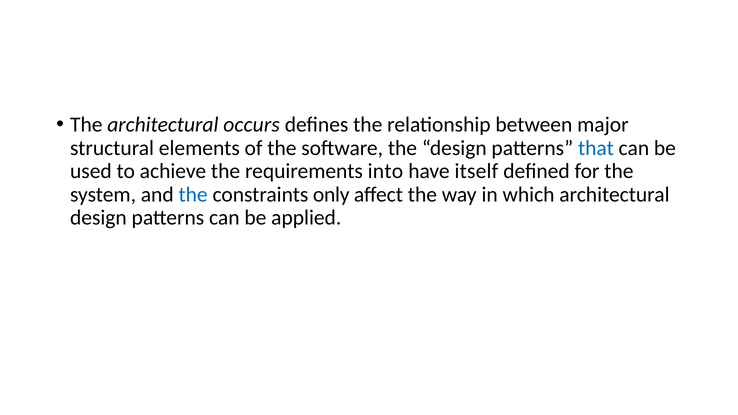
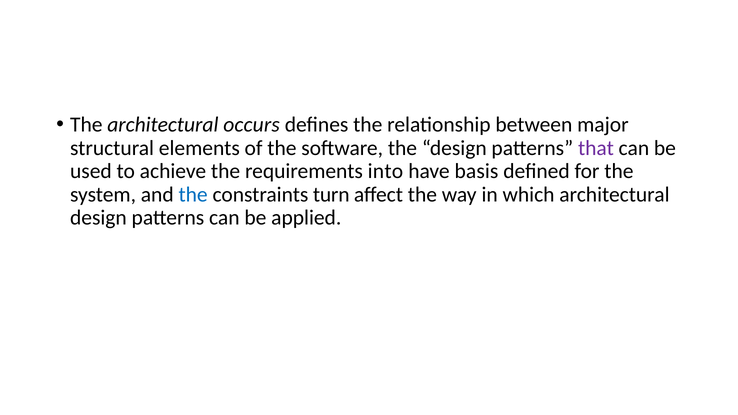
that colour: blue -> purple (596, 148)
itself: itself -> basis (476, 171)
only: only -> turn (331, 195)
